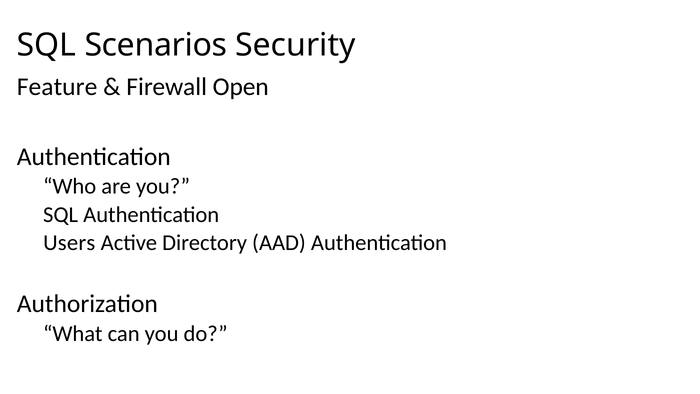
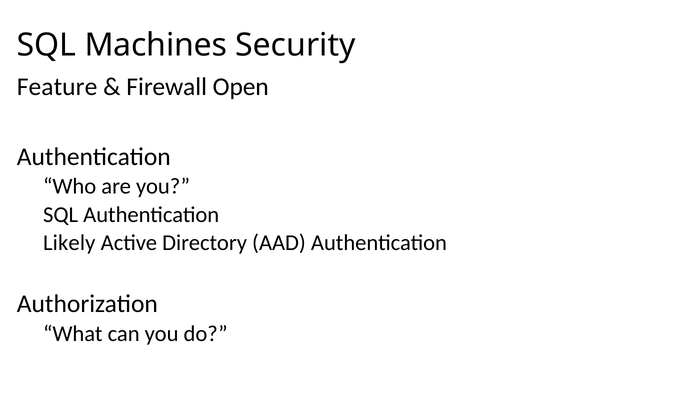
Scenarios: Scenarios -> Machines (156, 45)
Users: Users -> Likely (69, 242)
